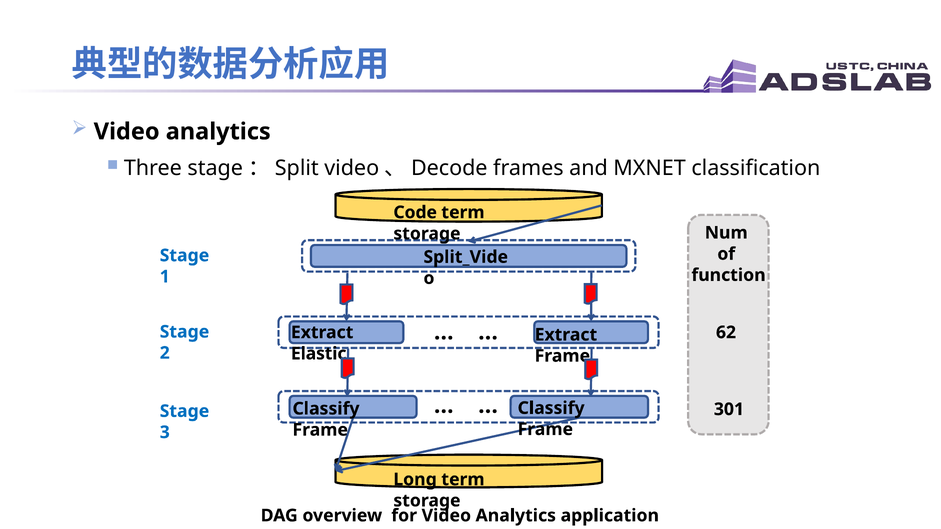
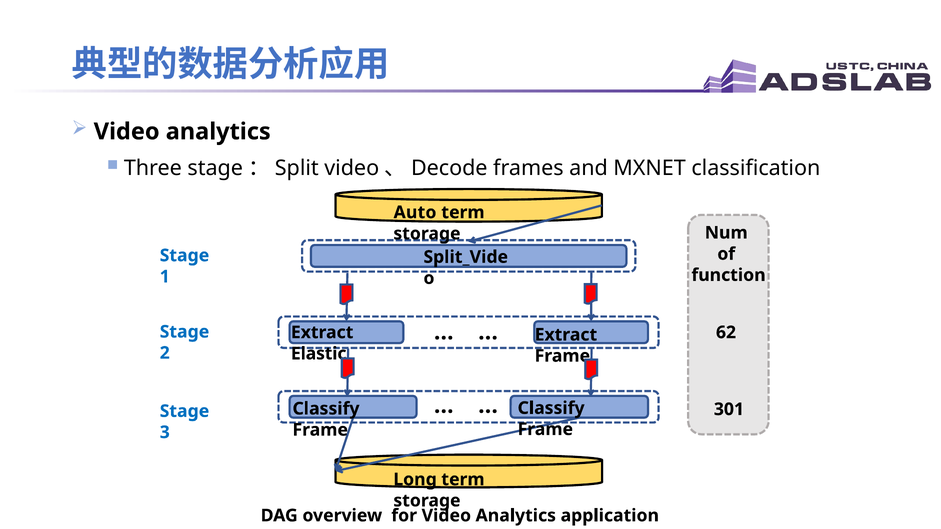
Code: Code -> Auto (415, 213)
